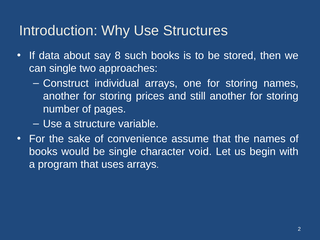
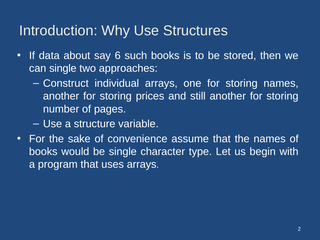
8: 8 -> 6 (118, 56)
void: void -> type (200, 152)
